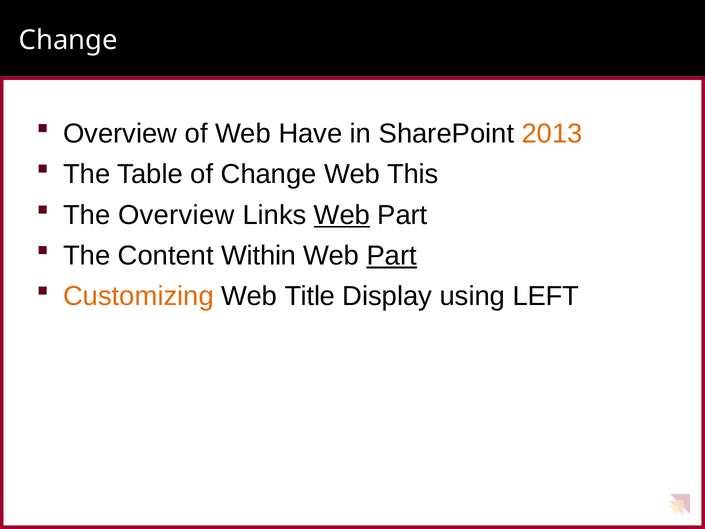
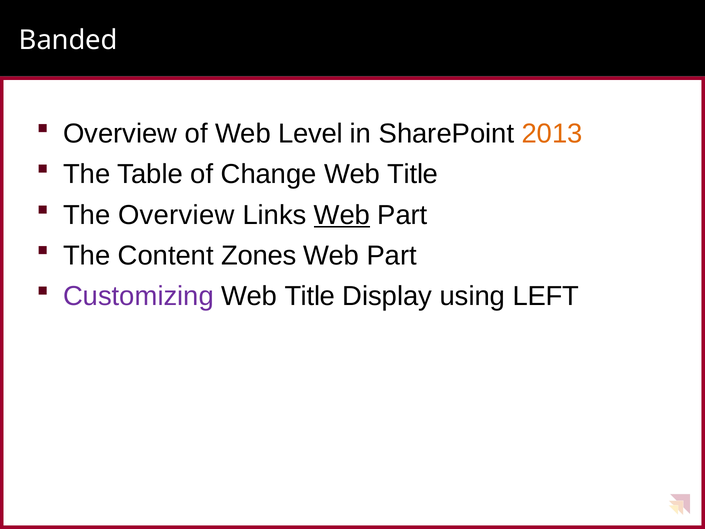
Change: Change -> Banded (68, 40)
Have: Have -> Level (311, 133)
This: This -> Title (413, 174)
Within: Within -> Zones (259, 256)
Part underline: present -> none (392, 256)
Customizing colour: orange -> purple (139, 296)
